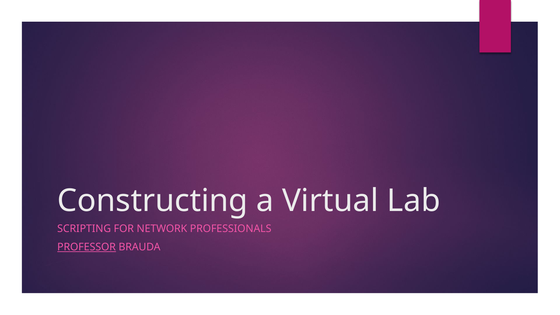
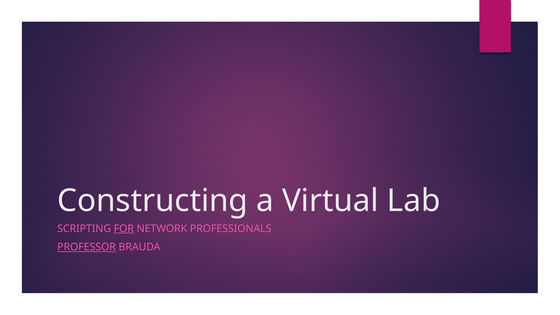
FOR underline: none -> present (124, 229)
